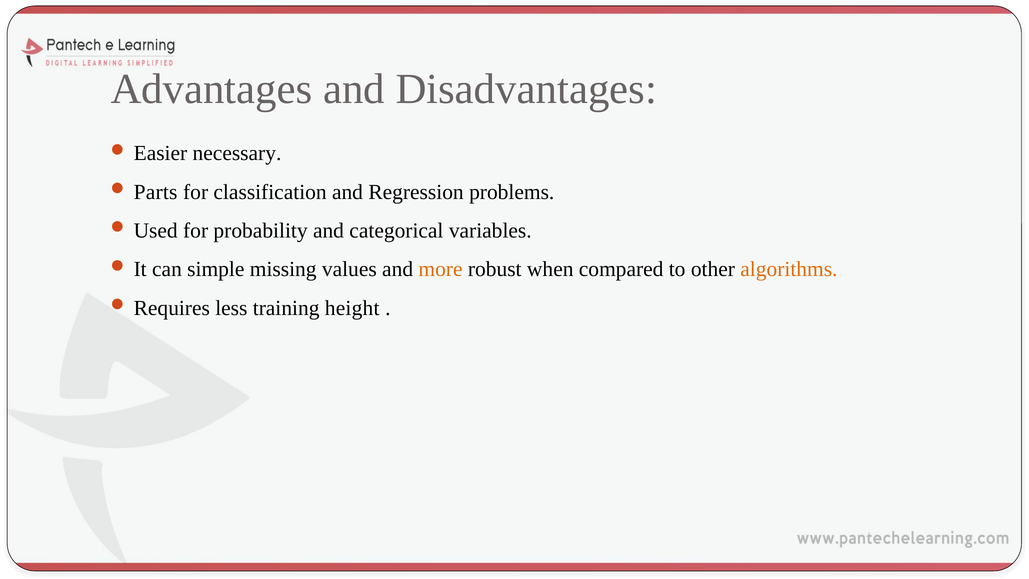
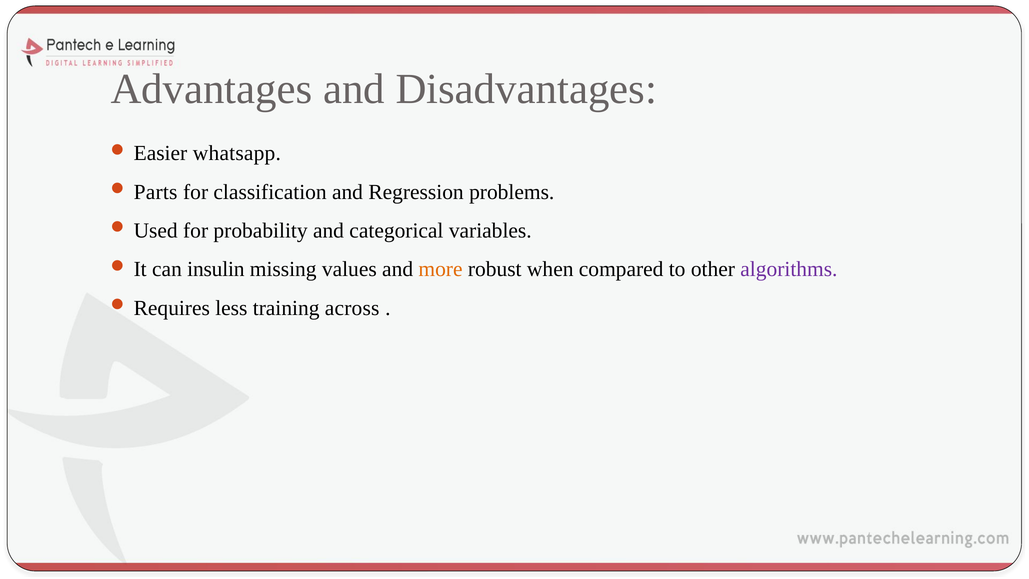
necessary: necessary -> whatsapp (237, 153)
simple: simple -> insulin (216, 269)
algorithms colour: orange -> purple (789, 269)
height: height -> across (352, 308)
